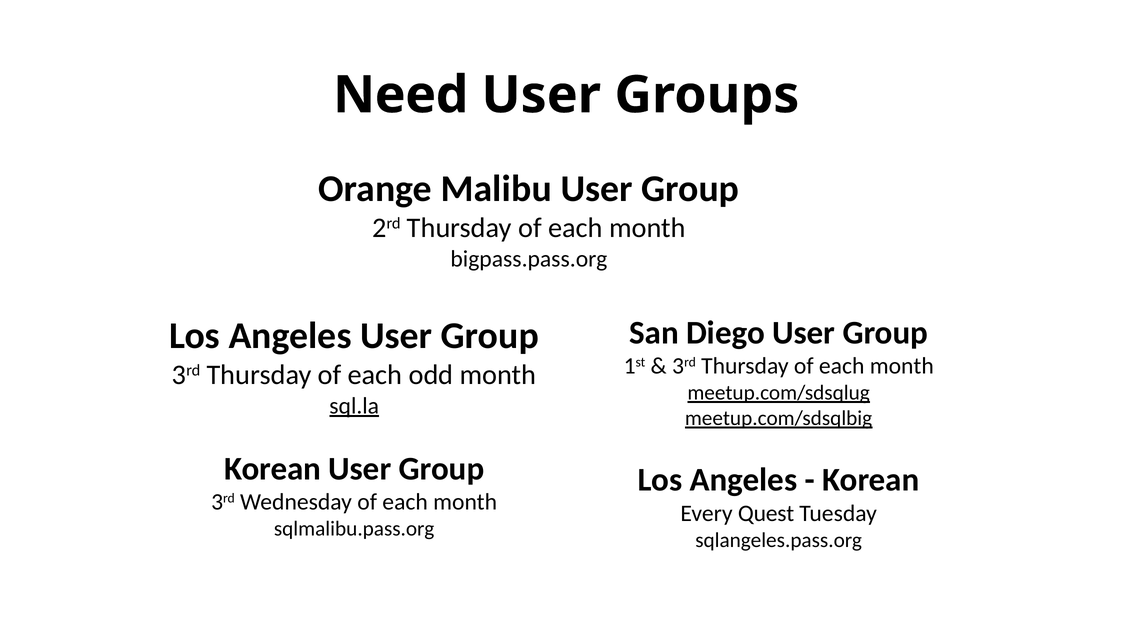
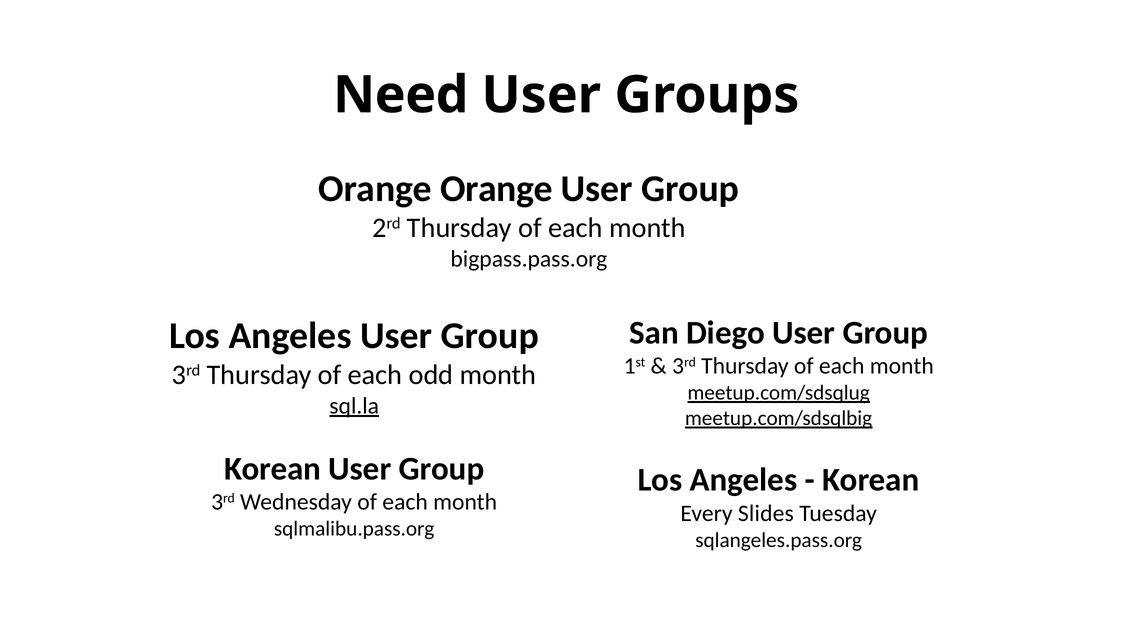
Orange Malibu: Malibu -> Orange (496, 189)
Quest: Quest -> Slides (766, 514)
